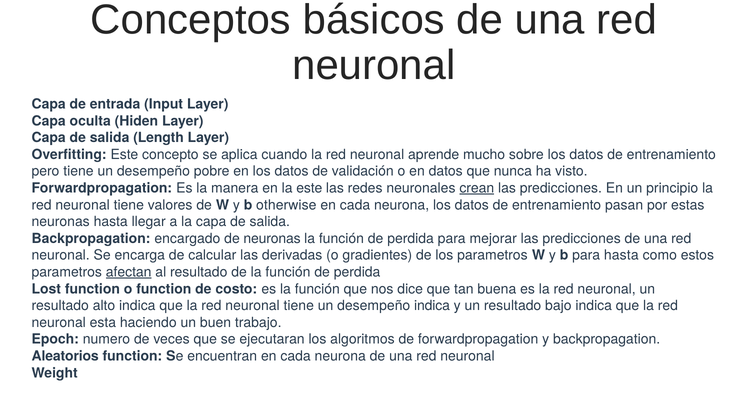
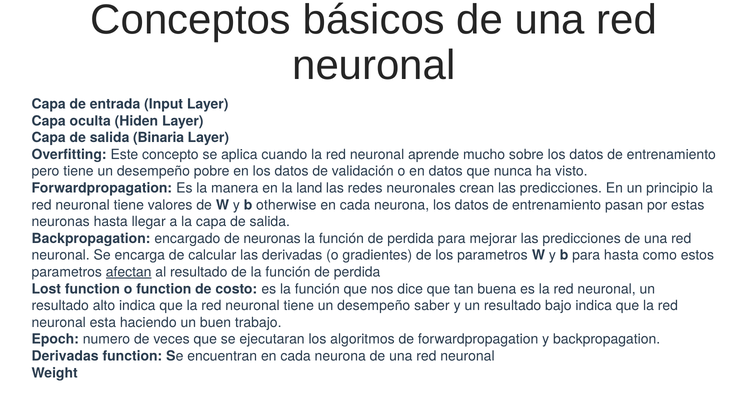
Length: Length -> Binaria (159, 138)
la este: este -> land (309, 188)
crean underline: present -> none (477, 188)
desempeño indica: indica -> saber (432, 305)
Aleatorios: Aleatorios -> Derivadas (65, 356)
